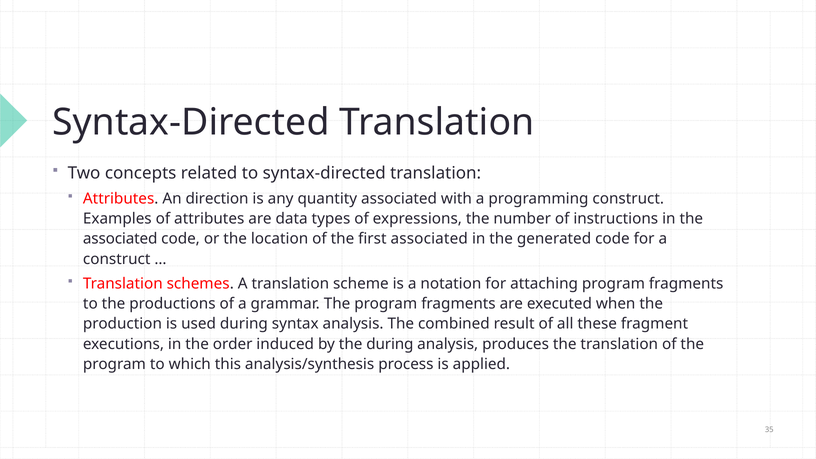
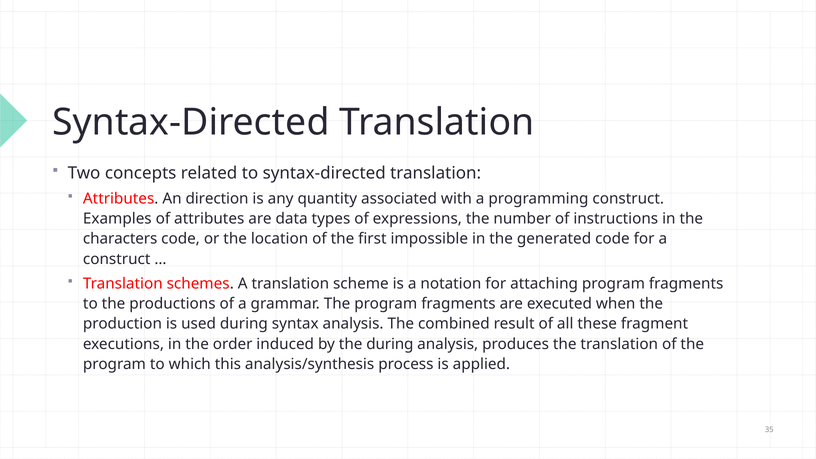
associated: associated -> characters (120, 239)
first associated: associated -> impossible (429, 239)
